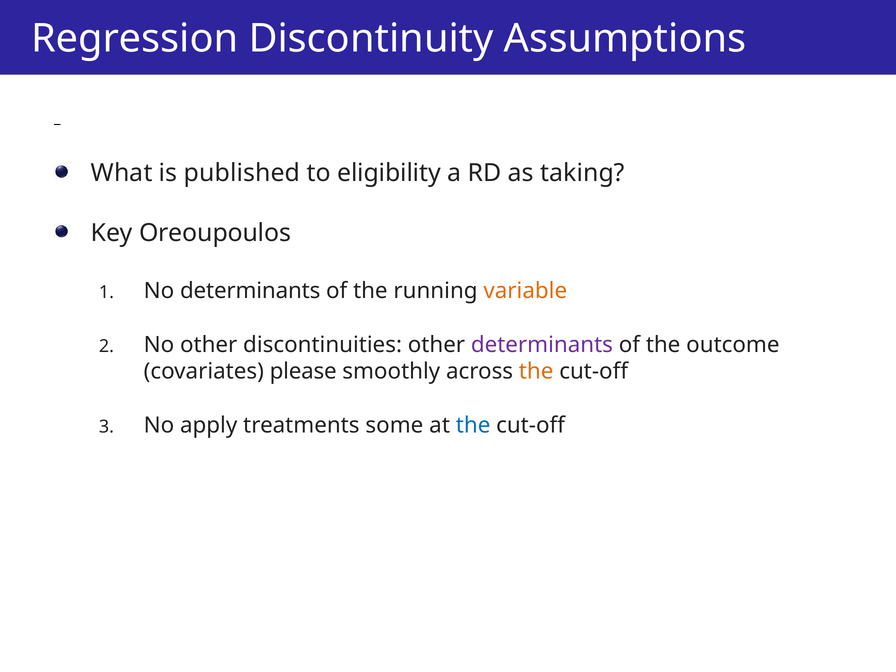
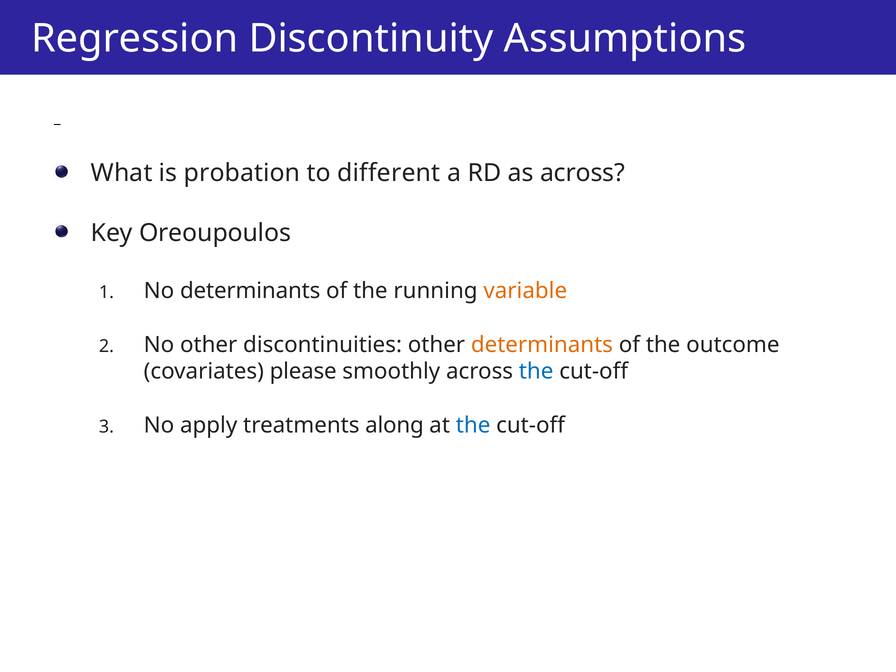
published: published -> probation (242, 173)
eligibility: eligibility -> different (389, 173)
as taking: taking -> across (583, 173)
determinants colour: purple -> orange (542, 345)
the colour: orange -> blue (536, 372)
some: some -> along (395, 425)
